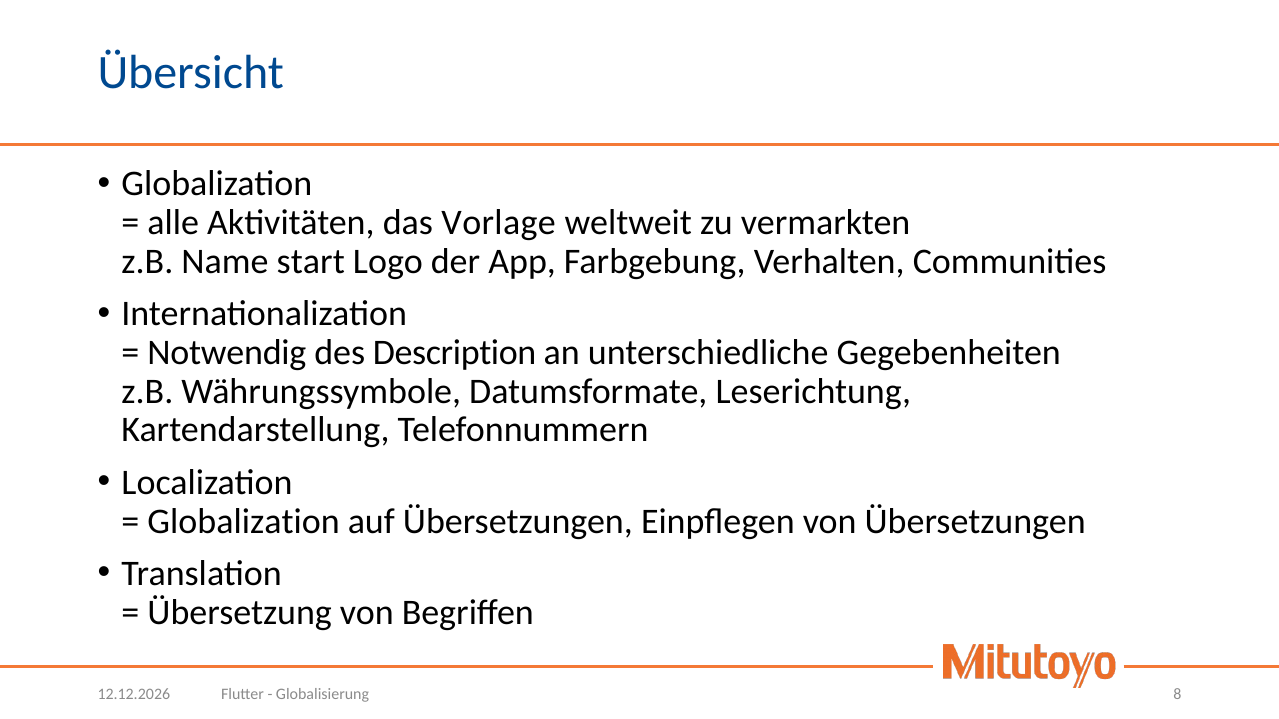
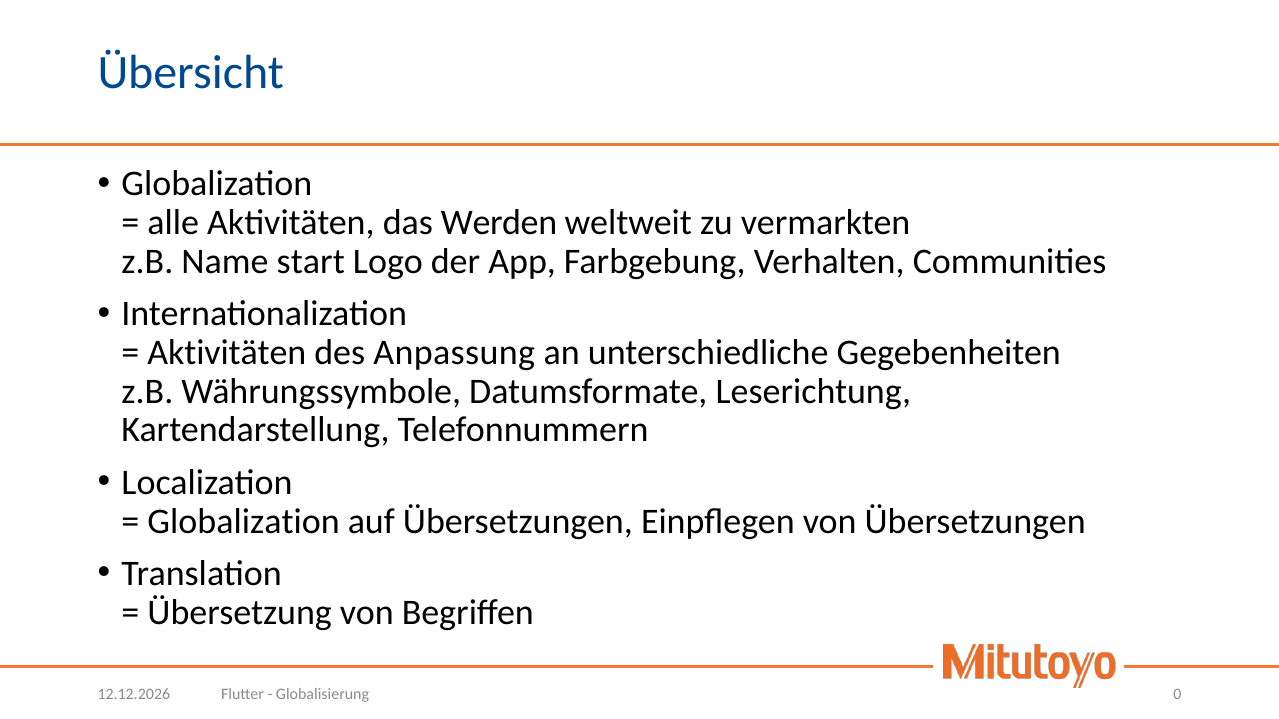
Vorlage: Vorlage -> Werden (499, 222)
Notwendig: Notwendig -> Aktivitäten (227, 353)
Description: Description -> Anpassung (454, 353)
8: 8 -> 0 (1177, 695)
